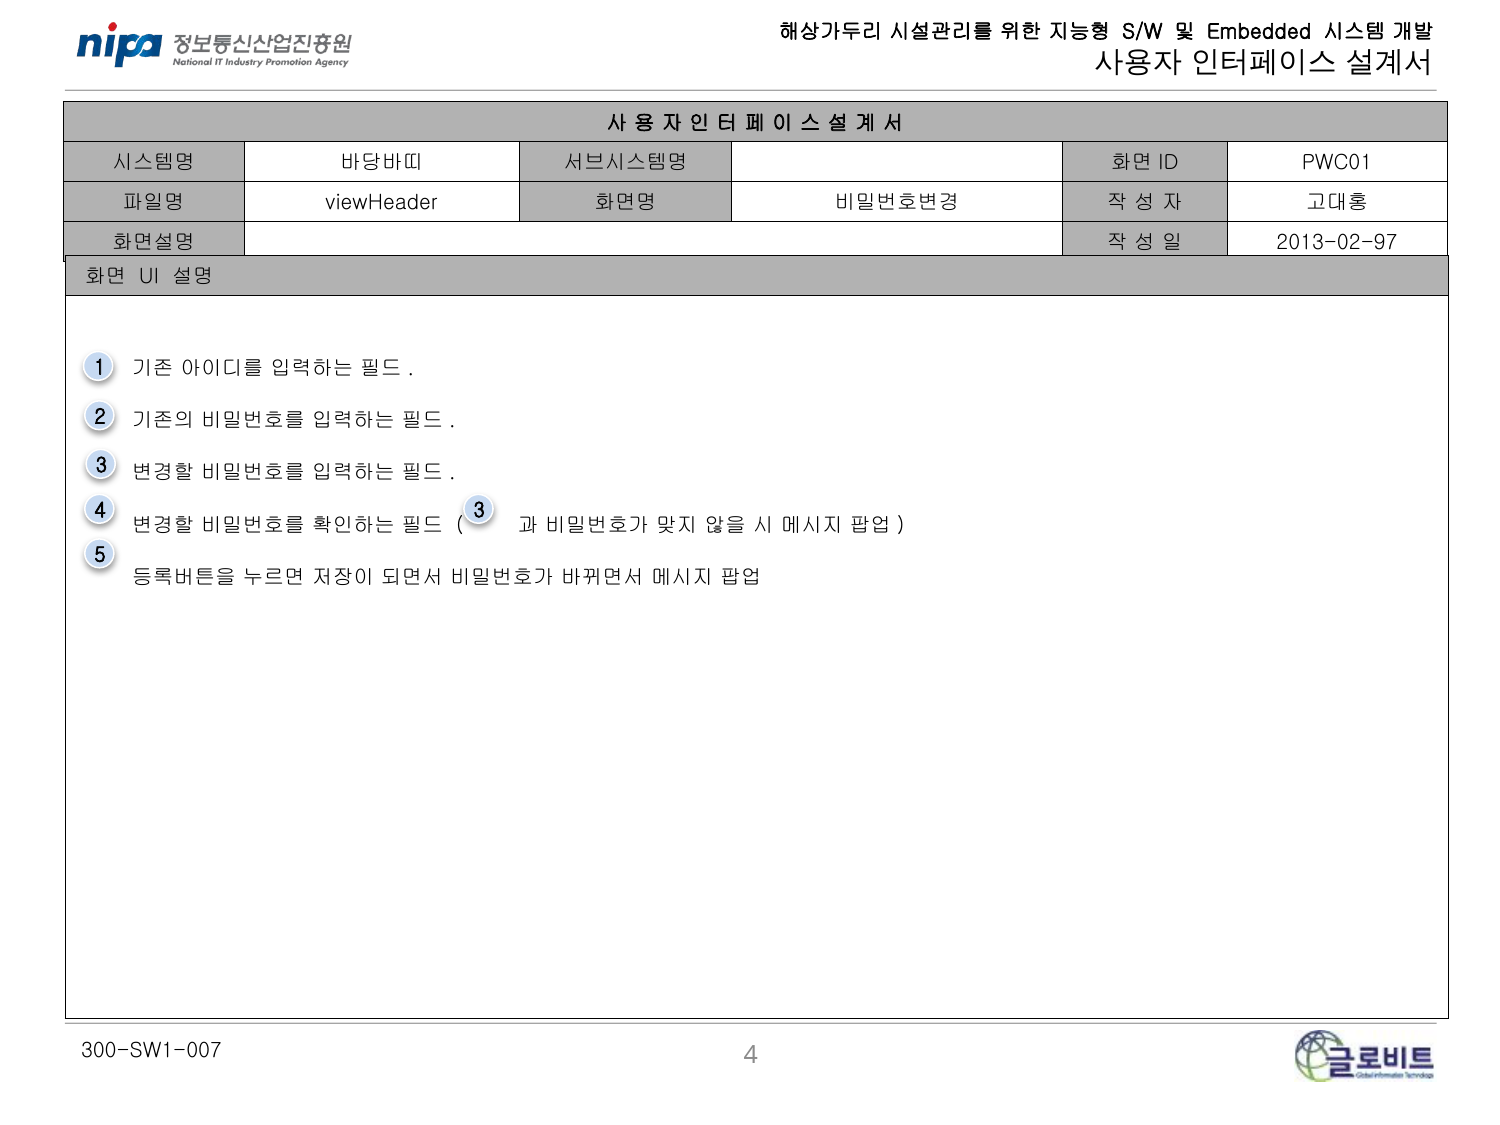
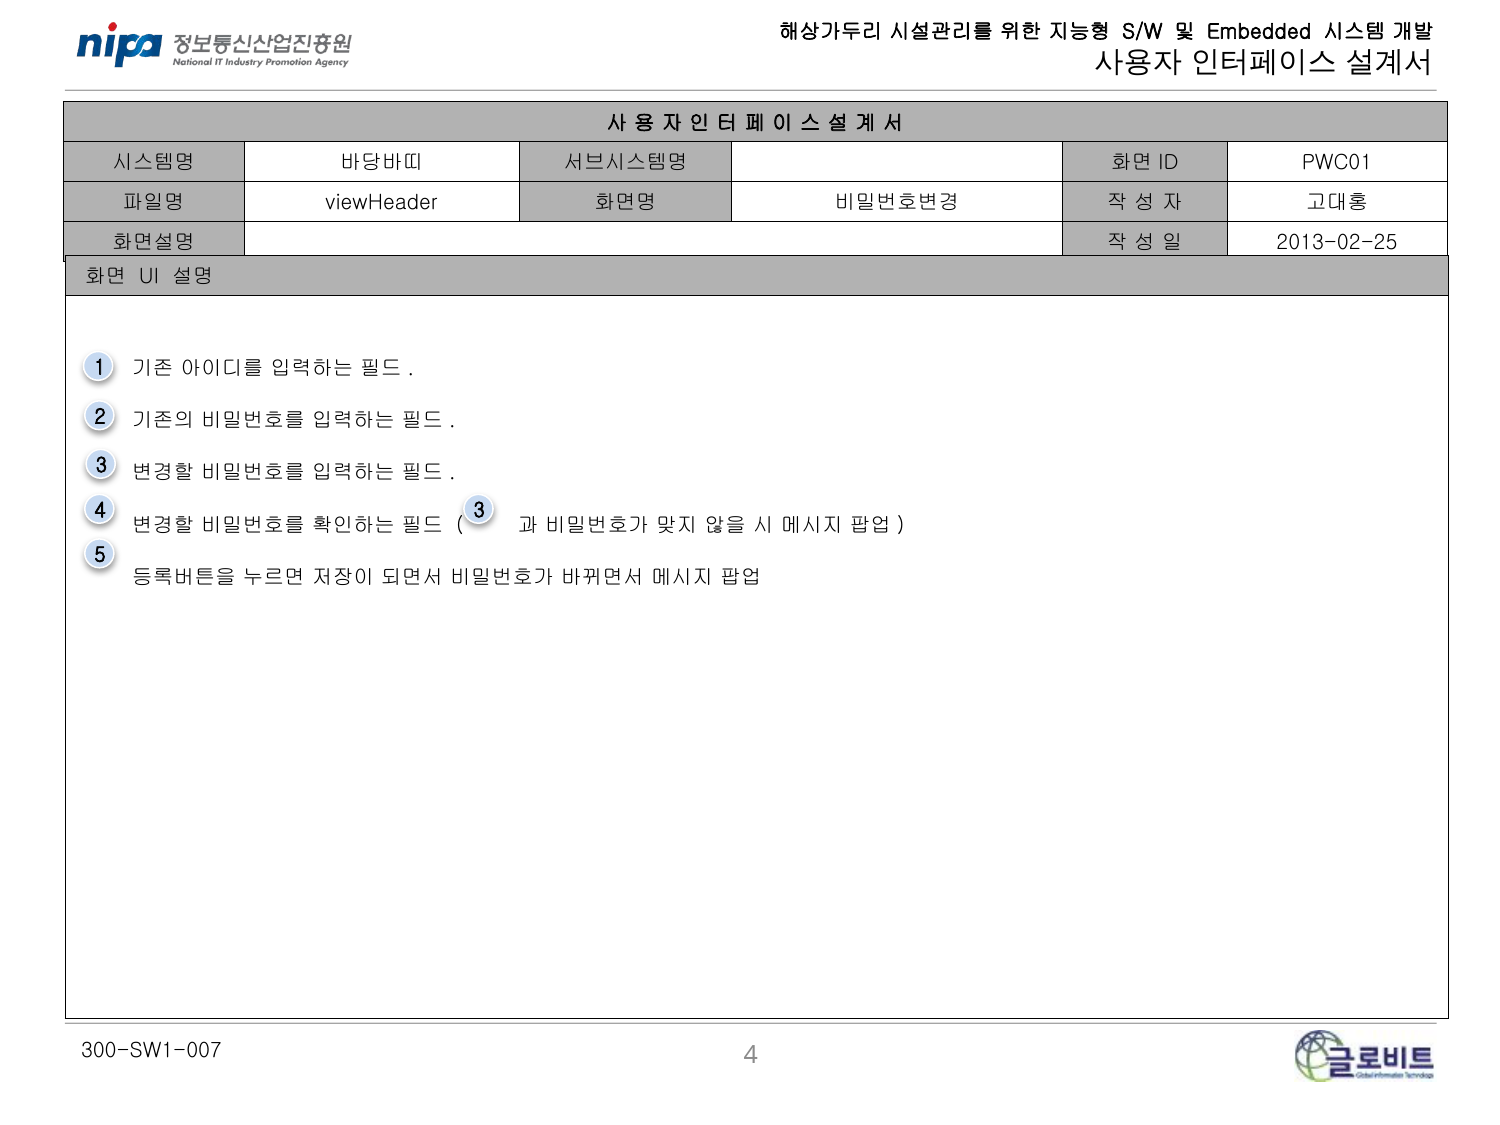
2013-02-97: 2013-02-97 -> 2013-02-25 (1337, 243)
